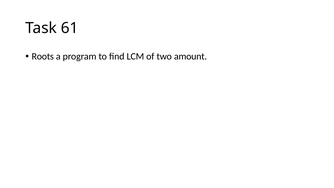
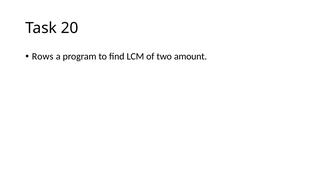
61: 61 -> 20 (70, 28)
Roots: Roots -> Rows (43, 56)
